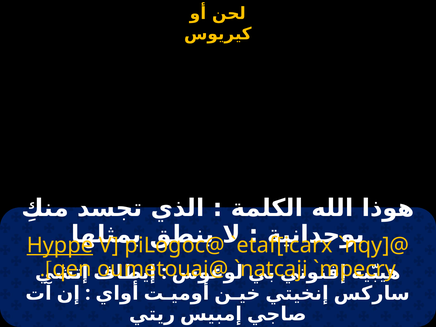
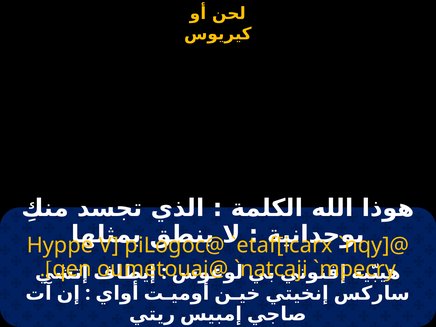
Hyppe underline: present -> none (60, 245)
